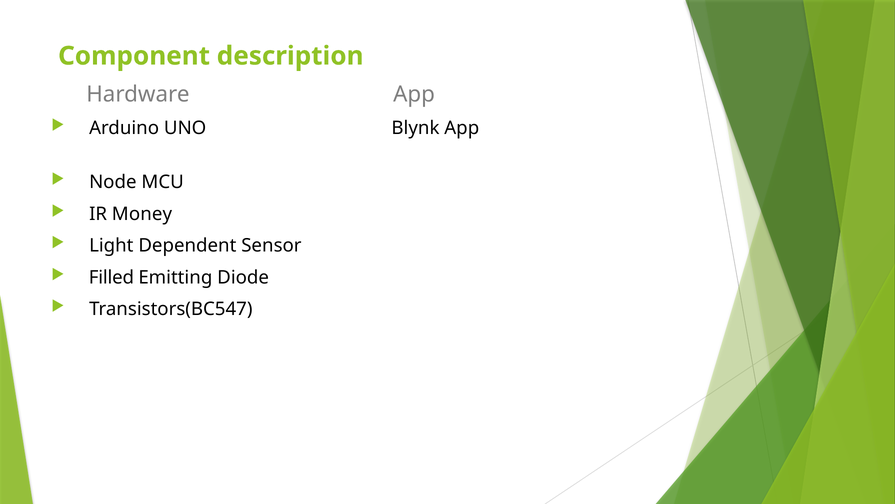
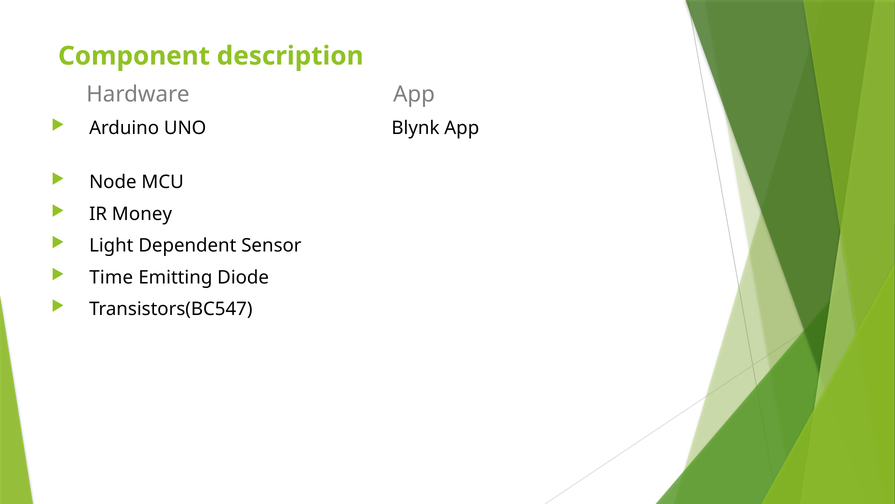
Filled: Filled -> Time (111, 277)
